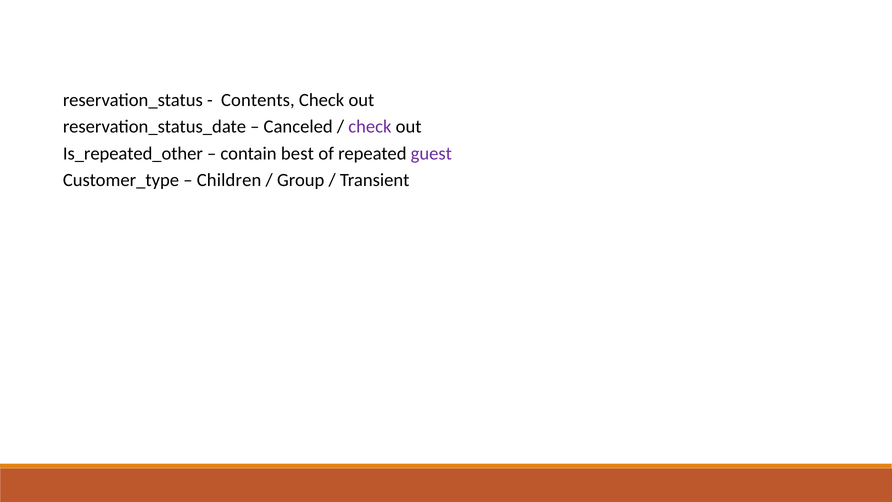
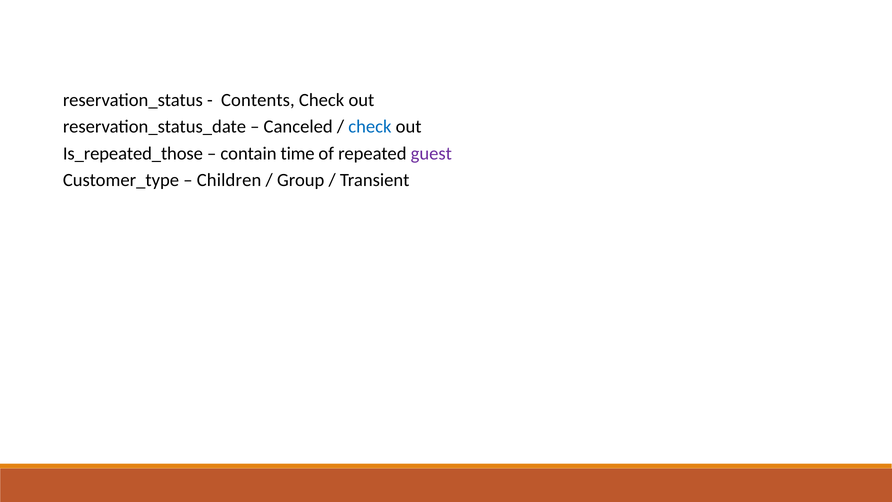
check colour: purple -> blue (370, 127)
Is_repeated_other: Is_repeated_other -> Is_repeated_those (133, 153)
best: best -> time (298, 153)
